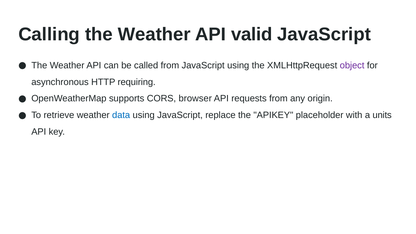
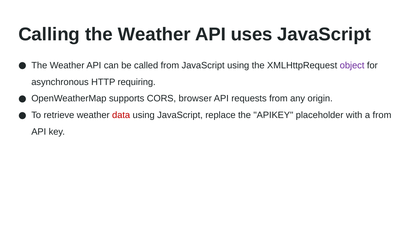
valid: valid -> uses (252, 35)
data colour: blue -> red (121, 115)
a units: units -> from (382, 115)
